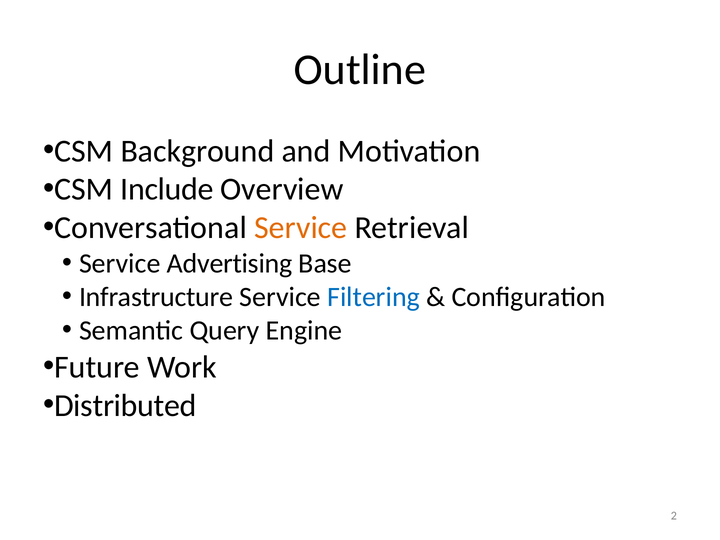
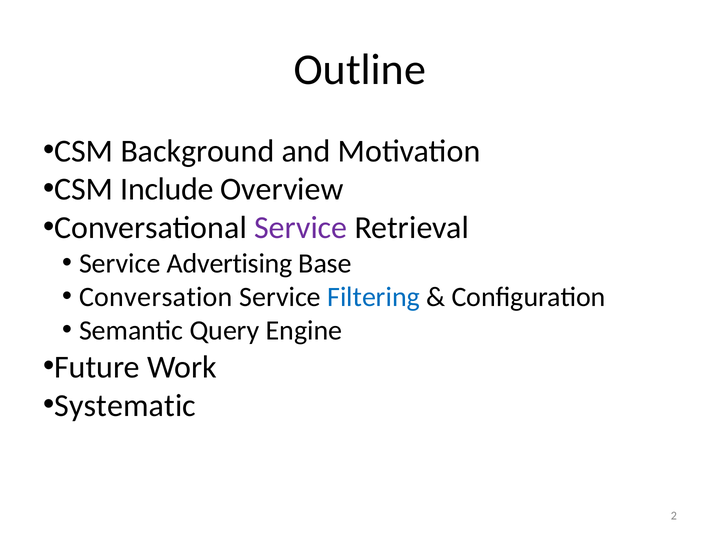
Service colour: orange -> purple (301, 228)
Infrastructure: Infrastructure -> Conversation (156, 297)
Distributed: Distributed -> Systematic (125, 405)
